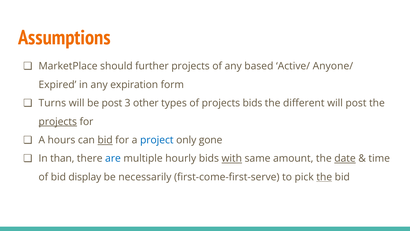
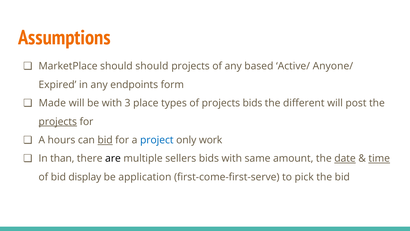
should further: further -> should (152, 66)
expiration: expiration -> endpoints (134, 85)
Turns: Turns -> Made (52, 103)
be post: post -> with (112, 103)
other: other -> place (146, 103)
gone: gone -> work (211, 140)
are colour: blue -> black (113, 158)
hourly: hourly -> sellers (181, 158)
with underline: present -> none (232, 158)
time underline: none -> present (379, 158)
necessarily: necessarily -> application (145, 177)
the underline: present -> none (324, 177)
